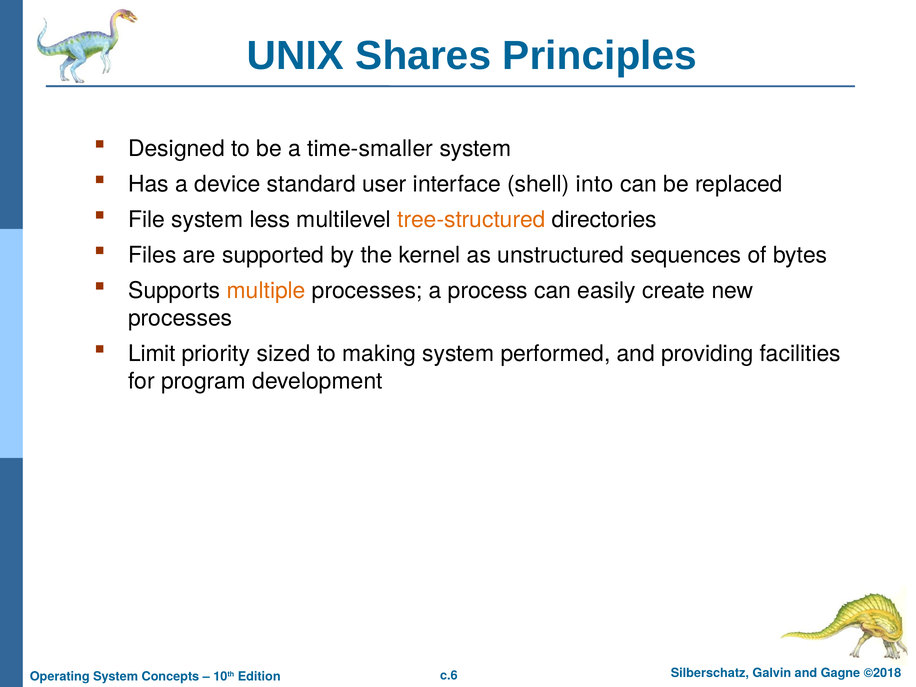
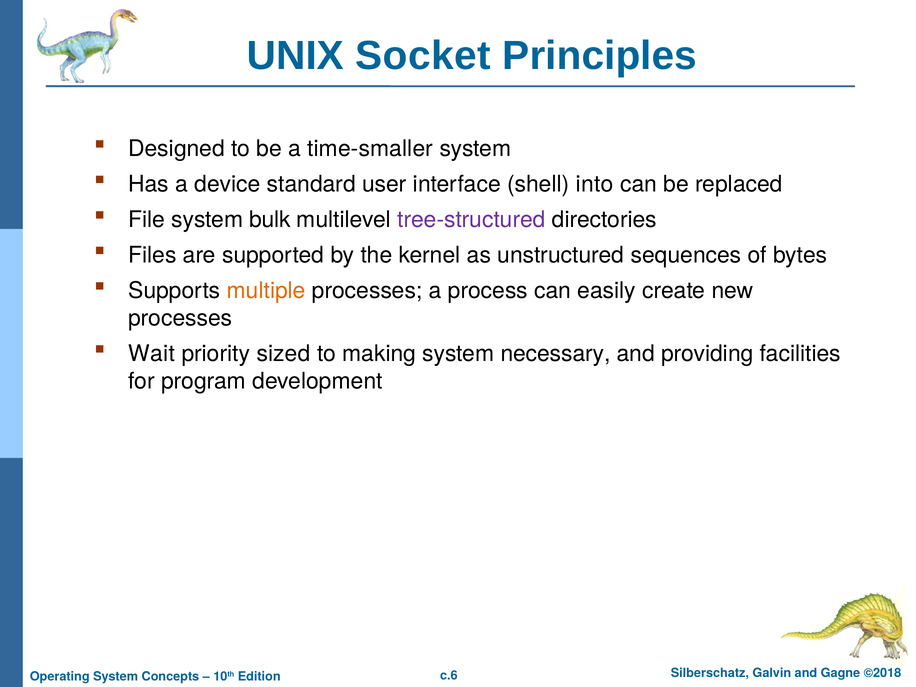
Shares: Shares -> Socket (423, 56)
less: less -> bulk (270, 220)
tree-structured colour: orange -> purple (471, 220)
Limit: Limit -> Wait (152, 354)
performed: performed -> necessary (556, 354)
